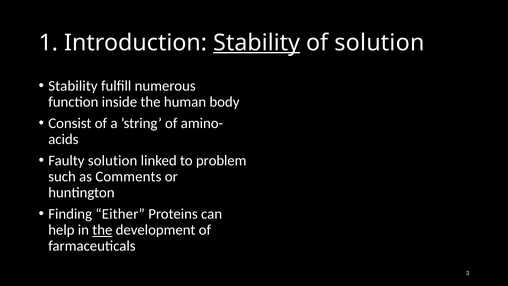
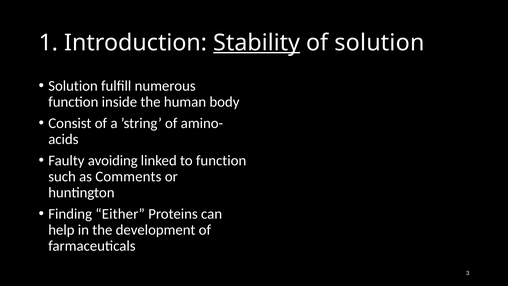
Stability: Stability -> Solution (73, 86)
Faulty solution: solution -> avoiding (113, 160)
to problem: problem -> function (221, 160)
the underline: present -> none (102, 230)
